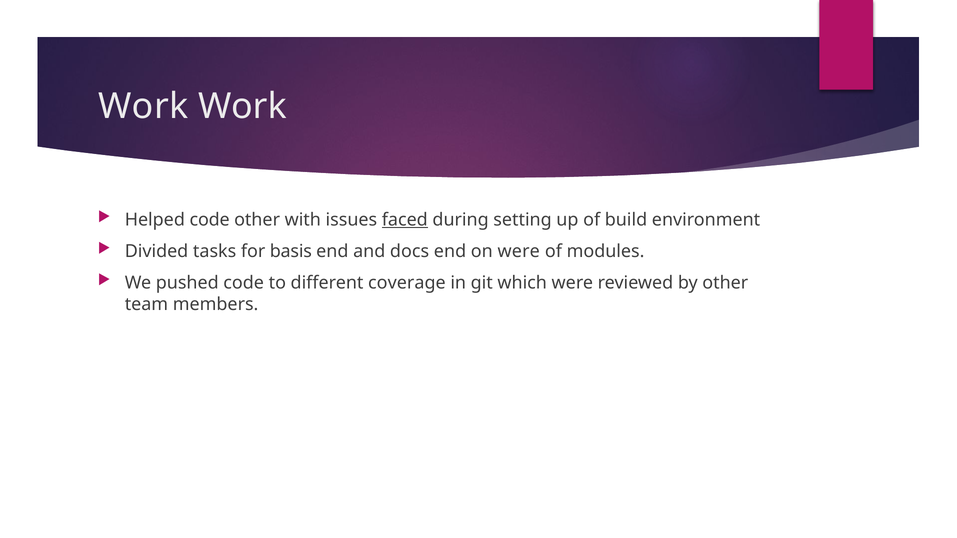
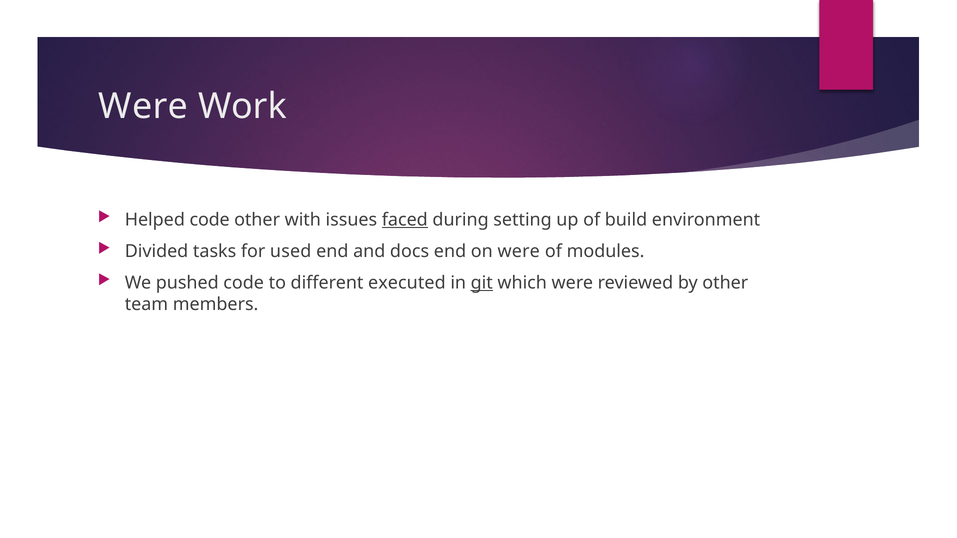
Work: Work -> Were (143, 107)
basis: basis -> used (291, 251)
coverage: coverage -> executed (407, 283)
git underline: none -> present (482, 283)
